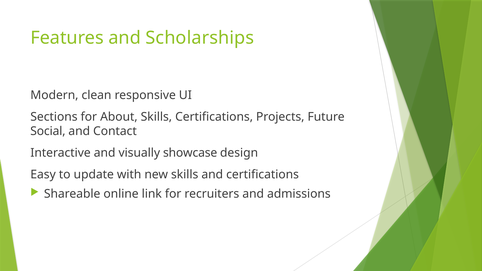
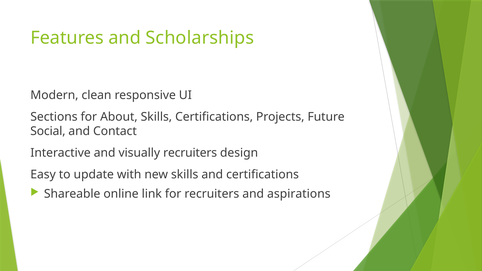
visually showcase: showcase -> recruiters (190, 153)
admissions: admissions -> aspirations (299, 194)
